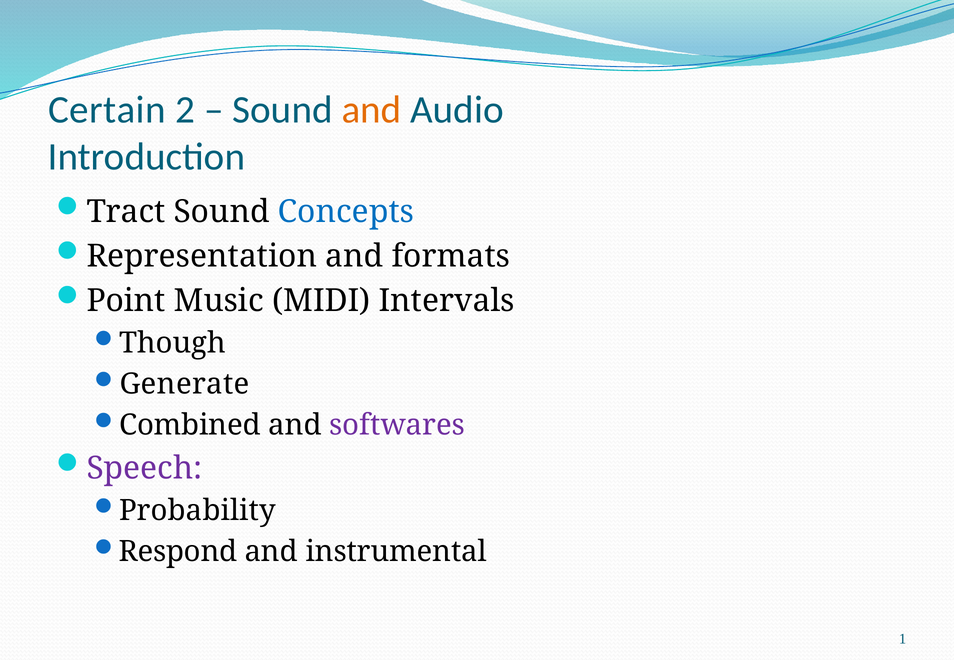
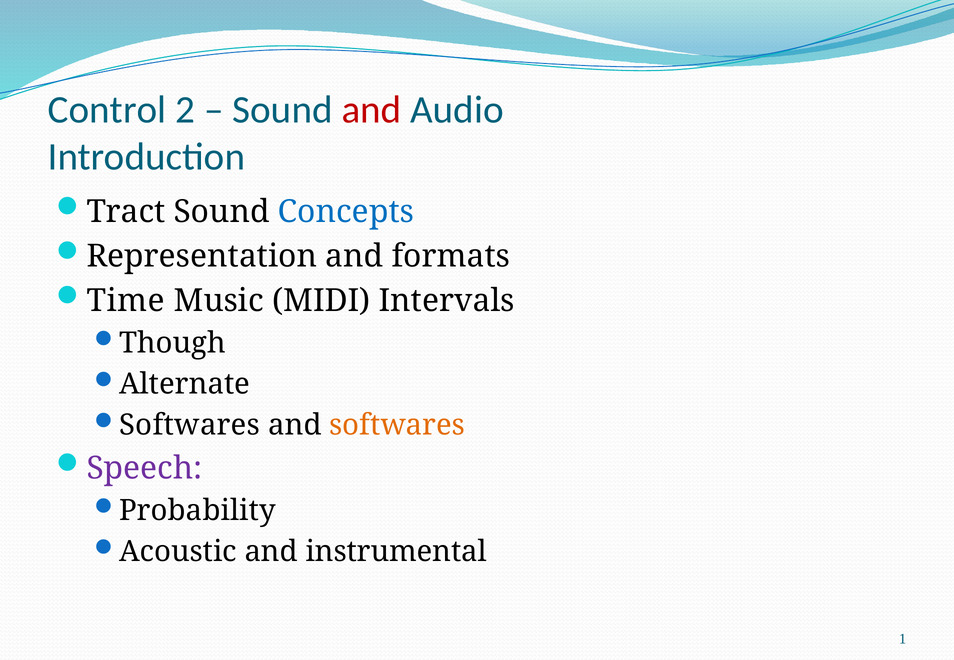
Certain: Certain -> Control (107, 110)
and colour: orange -> red (371, 110)
Point: Point -> Time (126, 301)
Generate: Generate -> Alternate (185, 384)
Combined: Combined -> Softwares (190, 426)
softwares colour: purple -> orange (397, 426)
Respond: Respond -> Acoustic (178, 552)
